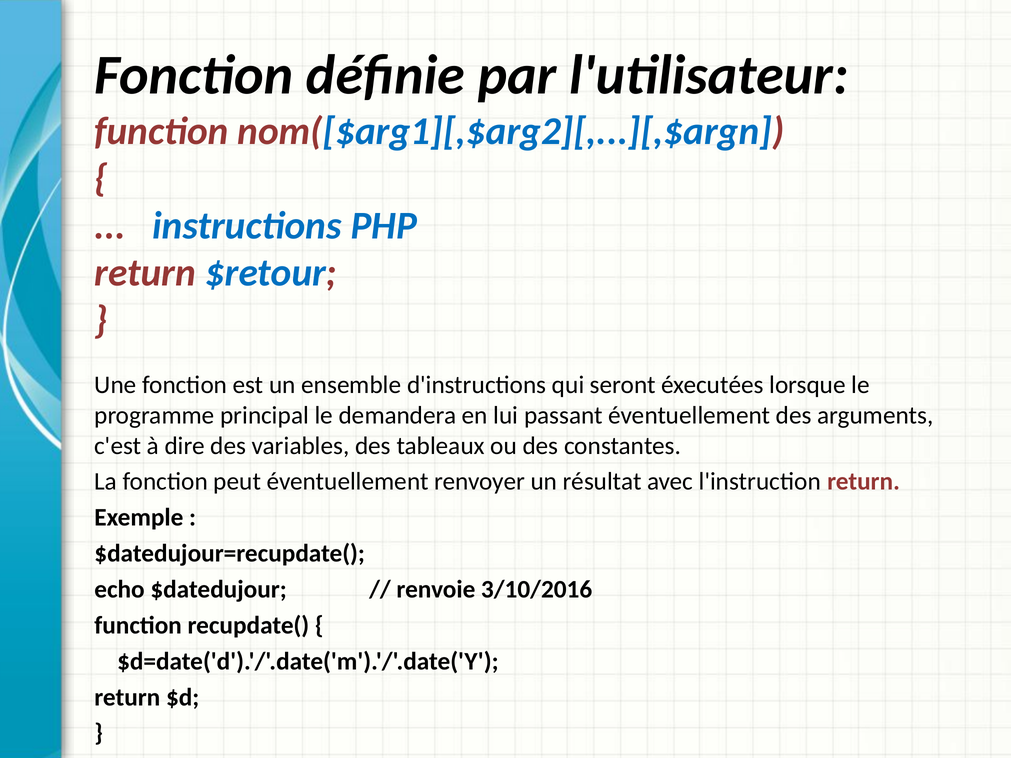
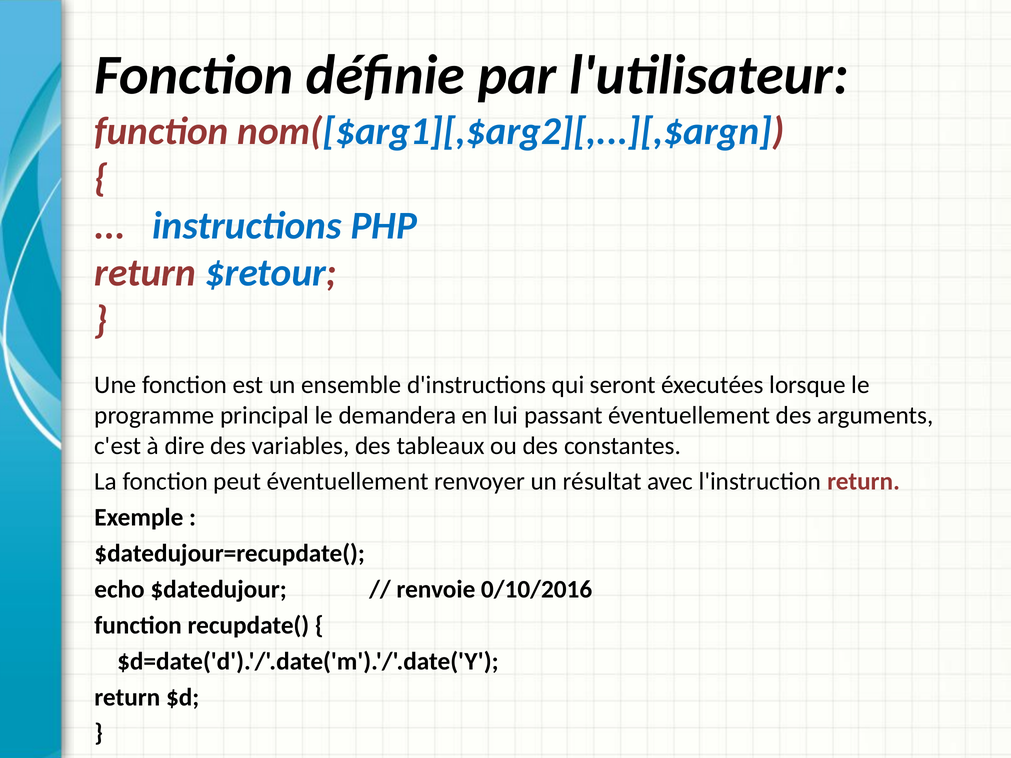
3/10/2016: 3/10/2016 -> 0/10/2016 (537, 590)
